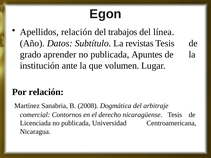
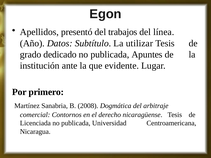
Apellidos relación: relación -> presentó (77, 32)
revistas: revistas -> utilizar (139, 43)
aprender: aprender -> dedicado (60, 55)
volumen: volumen -> evidente (122, 66)
Por relación: relación -> primero (46, 92)
